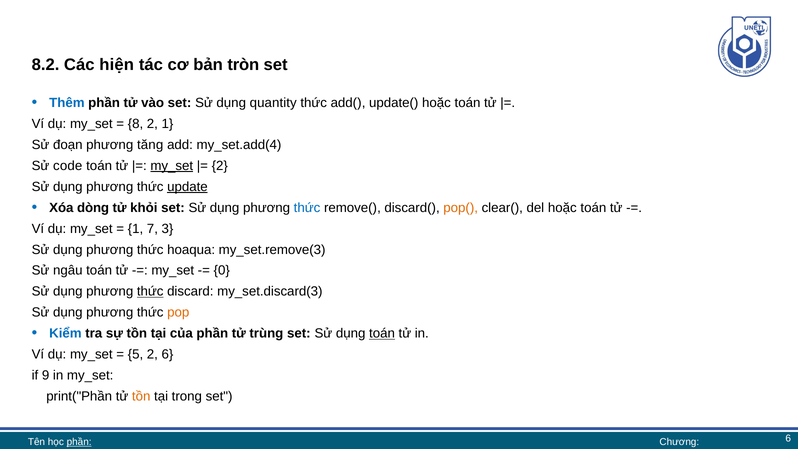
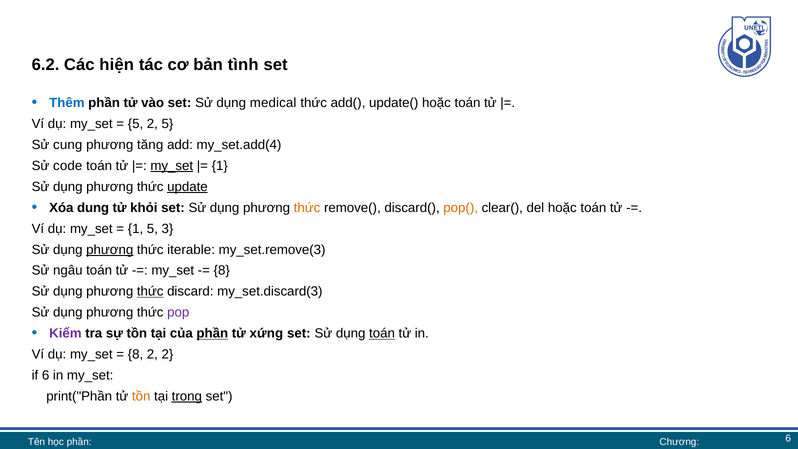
8.2: 8.2 -> 6.2 (46, 65)
tròn: tròn -> tình (243, 65)
quantity: quantity -> medical (273, 103)
8: 8 -> 5 (135, 124)
2 1: 1 -> 5 (168, 124)
đoạn: đoạn -> cung (68, 145)
2: 2 -> 1 (220, 166)
dòng: dòng -> dung (93, 208)
thức colour: blue -> orange (307, 208)
1 7: 7 -> 5 (152, 229)
phương underline: none -> present (110, 250)
hoaqua: hoaqua -> iterable (191, 250)
0: 0 -> 8 (222, 271)
pop colour: orange -> purple (178, 312)
Kiểm colour: blue -> purple (65, 333)
phần underline: none -> present (212, 333)
trùng: trùng -> xứng (266, 333)
5: 5 -> 8 (135, 354)
2 6: 6 -> 2 (168, 354)
if 9: 9 -> 6 (46, 375)
trong underline: none -> present (187, 396)
phần underline: present -> none (79, 442)
